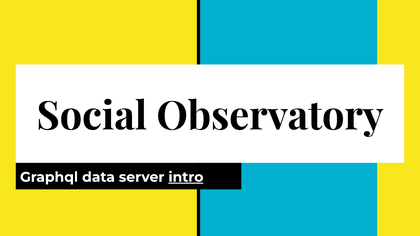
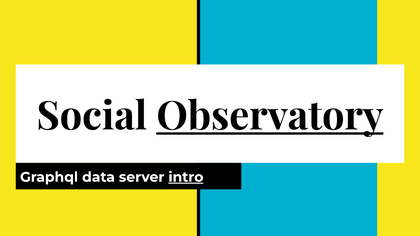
Observatory underline: none -> present (270, 117)
